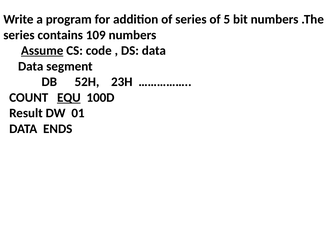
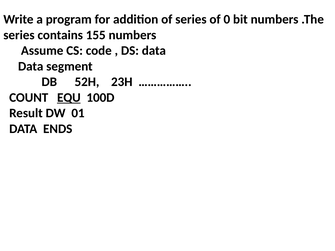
5: 5 -> 0 (227, 19)
109: 109 -> 155 (96, 35)
Assume underline: present -> none (42, 51)
